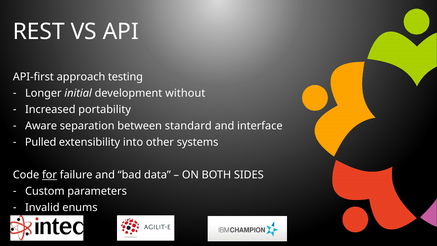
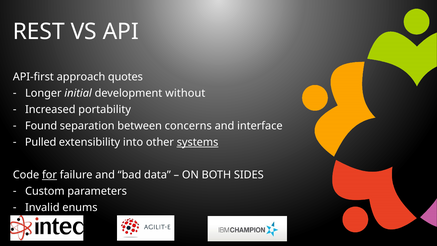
testing: testing -> quotes (125, 77)
Aware: Aware -> Found (41, 126)
standard: standard -> concerns (188, 126)
systems underline: none -> present (198, 142)
